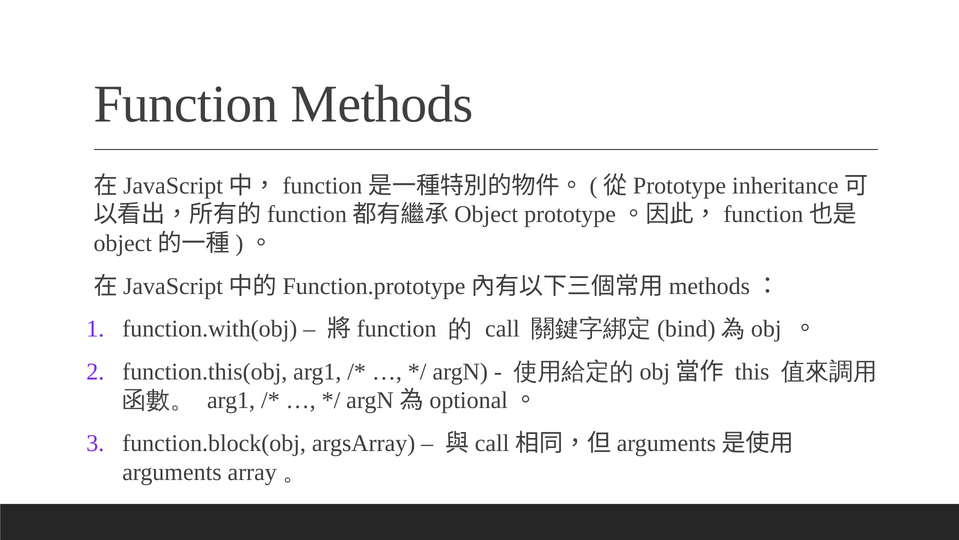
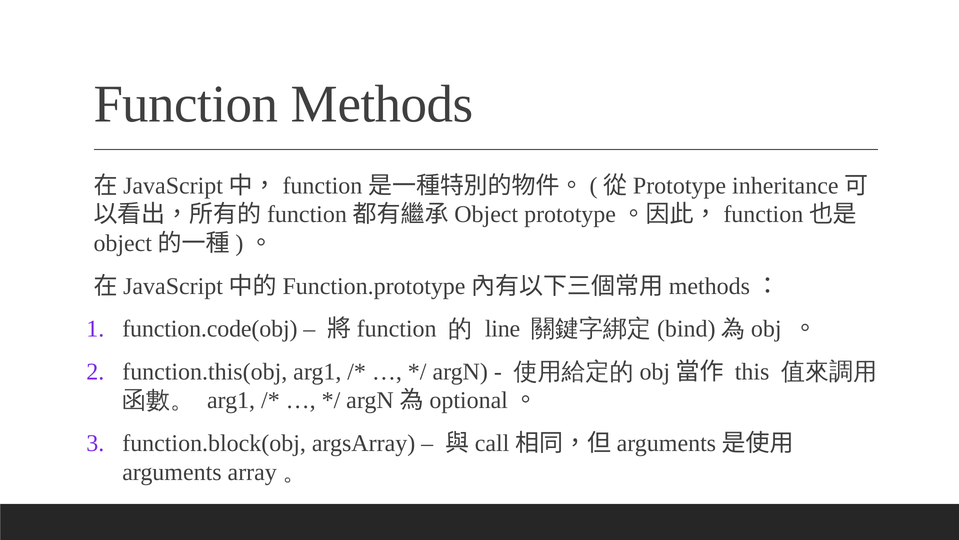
function.with(obj: function.with(obj -> function.code(obj (210, 329)
call: call -> line (503, 329)
